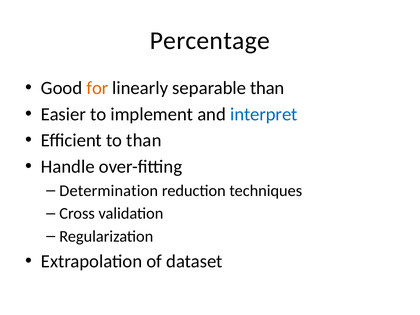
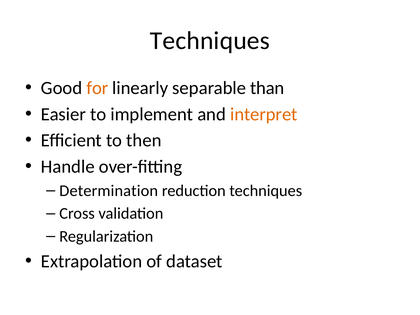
Percentage: Percentage -> Techniques (210, 41)
interpret colour: blue -> orange (264, 114)
to than: than -> then (144, 140)
